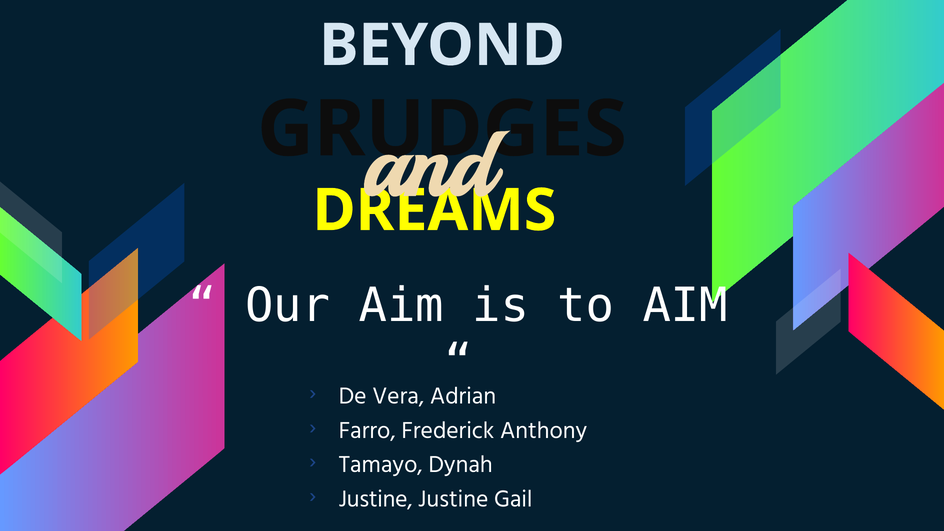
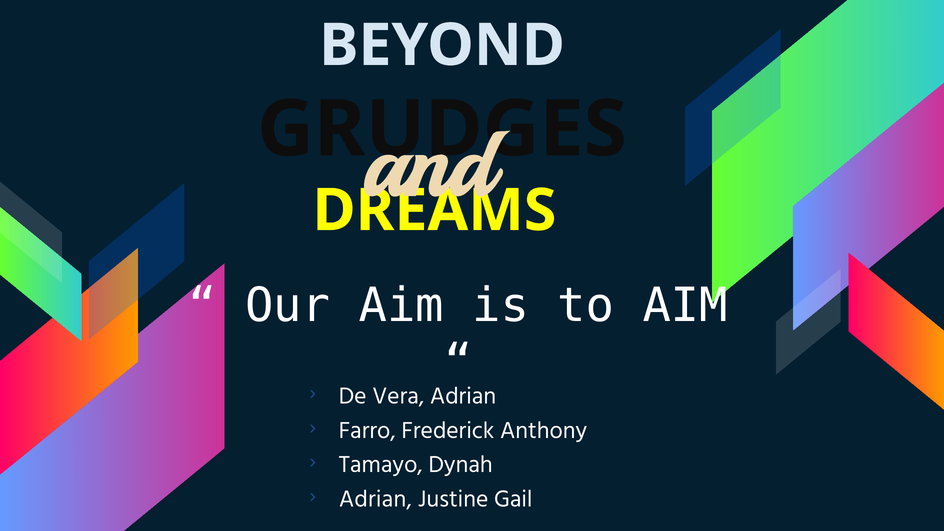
Justine: Justine -> Adrian (375, 499)
